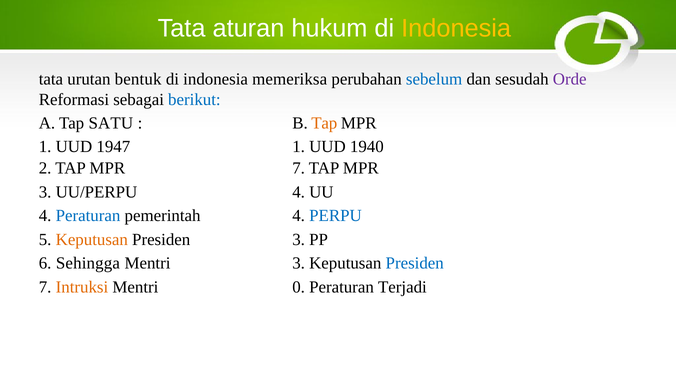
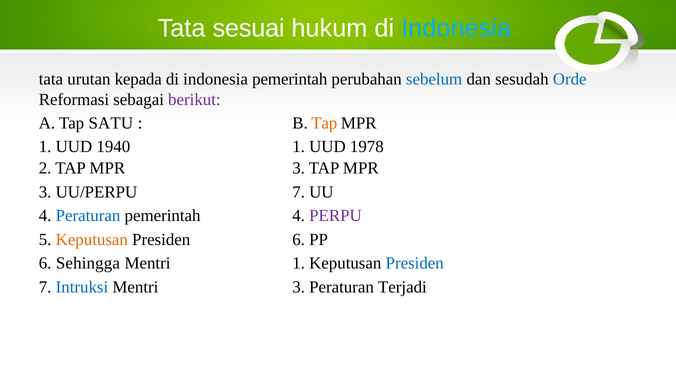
aturan: aturan -> sesuai (249, 28)
Indonesia colour: yellow -> light blue (456, 28)
bentuk: bentuk -> kepada (138, 79)
indonesia memeriksa: memeriksa -> pemerintah (290, 79)
Orde colour: purple -> blue (570, 79)
berikut colour: blue -> purple (194, 99)
1947: 1947 -> 1940 (113, 147)
1940: 1940 -> 1978 (367, 147)
2 TAP MPR 7: 7 -> 3 (299, 168)
UU/PERPU 4: 4 -> 7 (299, 192)
PERPU colour: blue -> purple (335, 215)
Presiden 3: 3 -> 6 (299, 239)
Mentri 3: 3 -> 1 (299, 263)
Intruksi colour: orange -> blue (82, 286)
Mentri 0: 0 -> 3 (299, 286)
